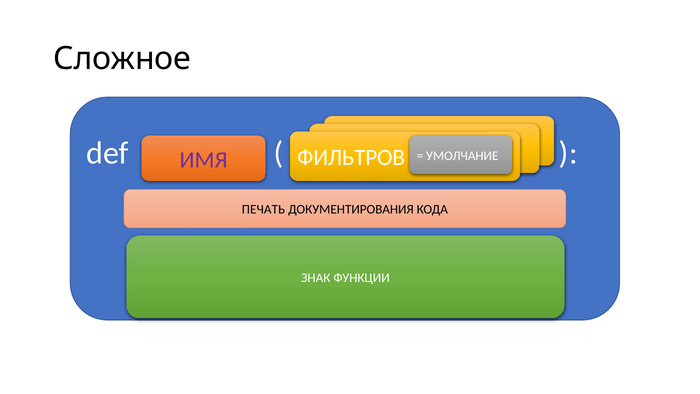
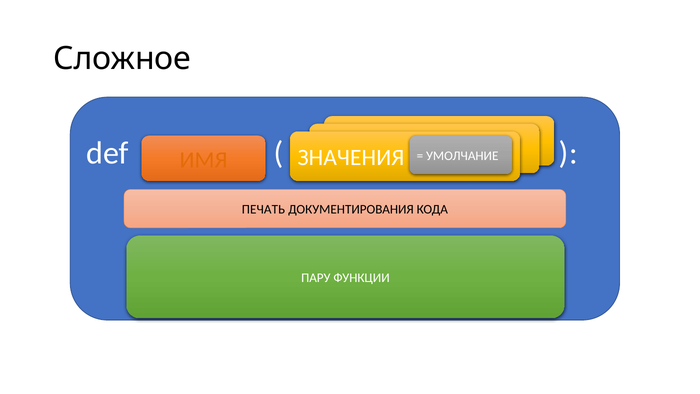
ФИЛЬТРОВ: ФИЛЬТРОВ -> ЗНАЧЕНИЯ (351, 158)
ИМЯ colour: purple -> orange (204, 160)
ЗНАК: ЗНАК -> ПАРУ (316, 278)
